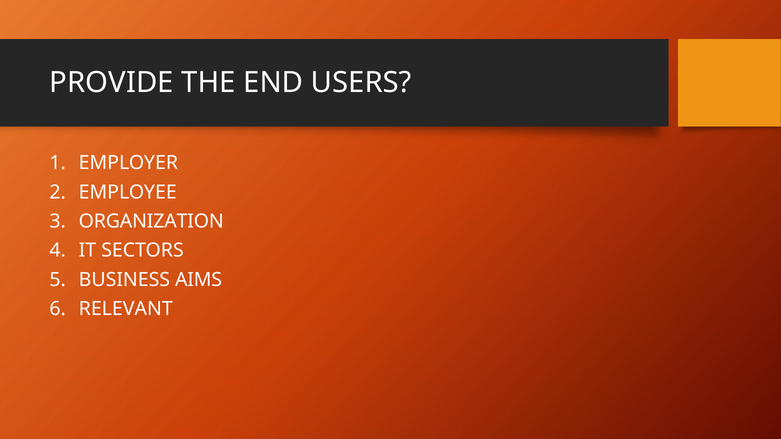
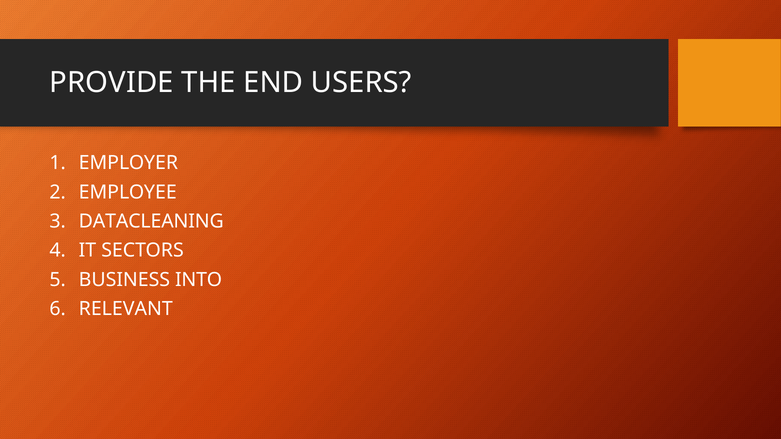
ORGANIZATION: ORGANIZATION -> DATACLEANING (151, 221)
AIMS: AIMS -> INTO (199, 280)
